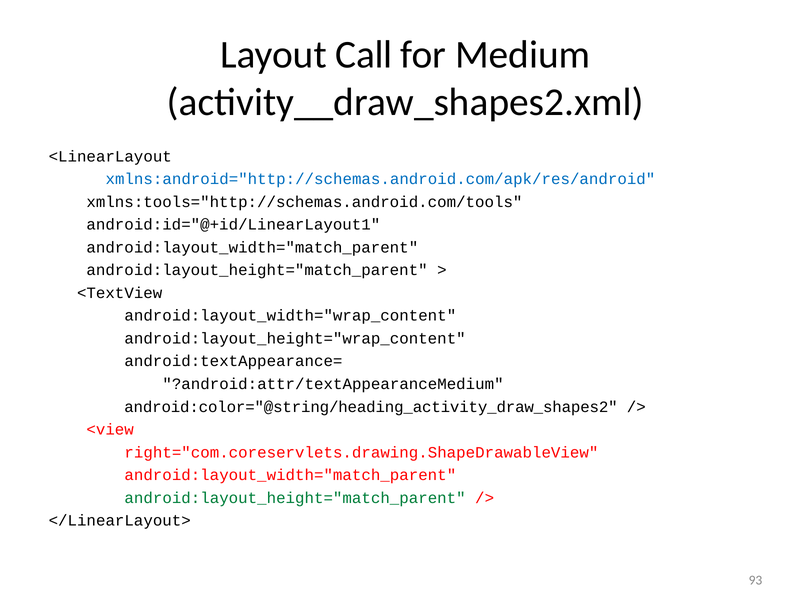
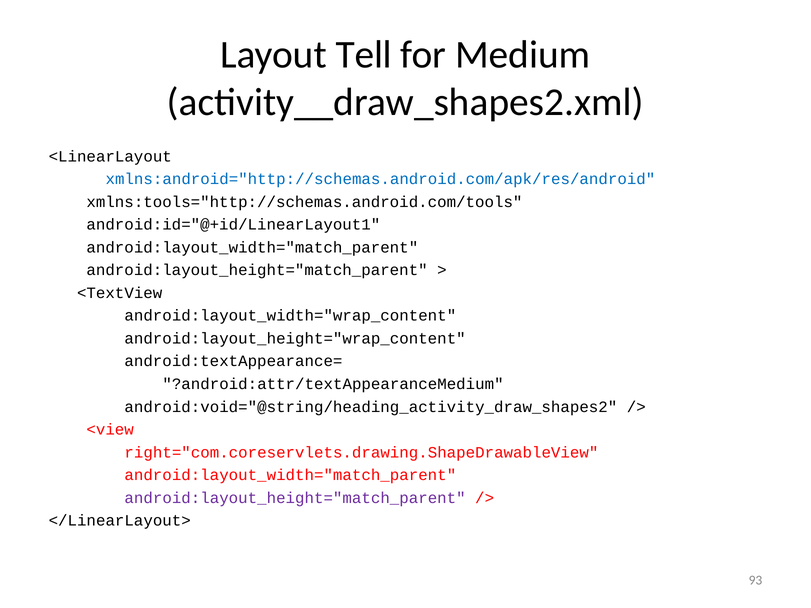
Call: Call -> Tell (364, 55)
android:color="@string/heading_activity_draw_shapes2: android:color="@string/heading_activity_draw_shapes2 -> android:void="@string/heading_activity_draw_shapes2 (371, 407)
android:layout_height="match_parent colour: green -> purple (295, 498)
